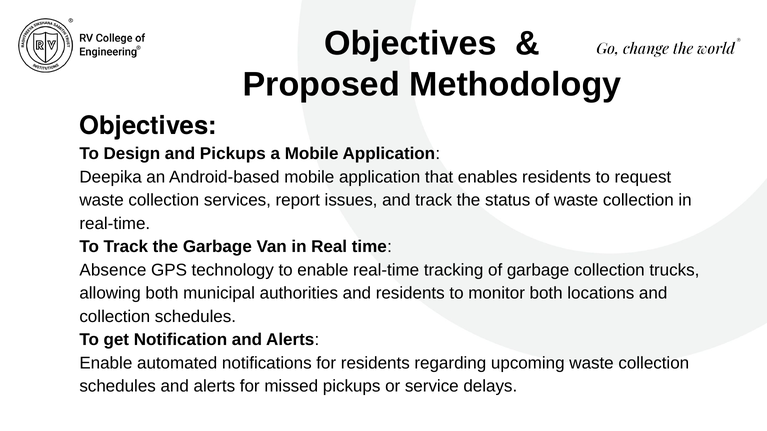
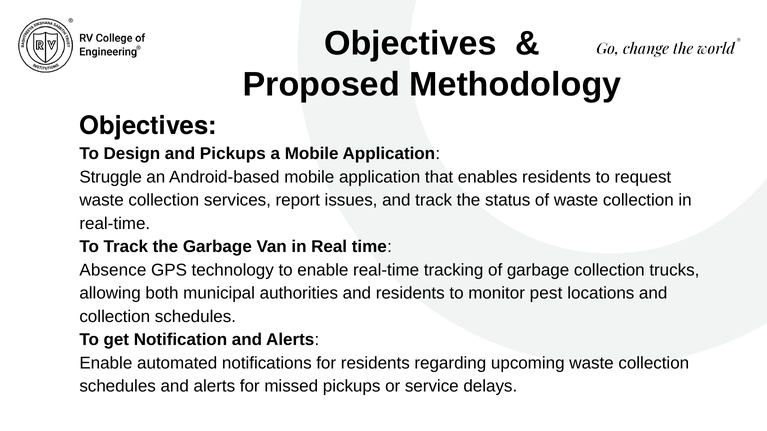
Deepika: Deepika -> Struggle (111, 177)
monitor both: both -> pest (546, 294)
